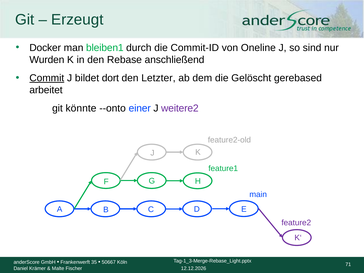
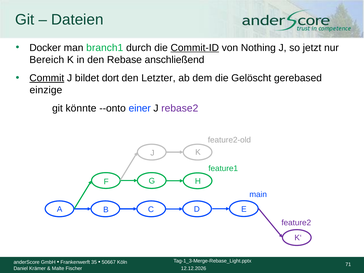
Erzeugt: Erzeugt -> Dateien (77, 20)
bleiben1: bleiben1 -> branch1 (105, 48)
Commit-ID underline: none -> present (195, 48)
Oneline: Oneline -> Nothing (258, 48)
sind: sind -> jetzt (312, 48)
Wurden: Wurden -> Bereich (47, 60)
arbeitet: arbeitet -> einzige (46, 90)
weitere2: weitere2 -> rebase2 (180, 108)
